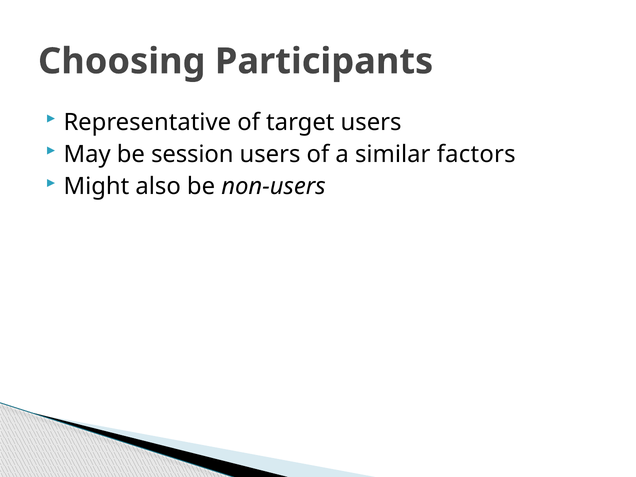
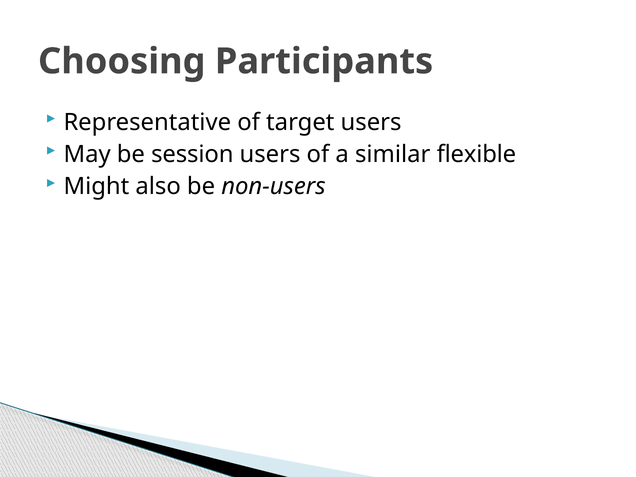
factors: factors -> flexible (476, 154)
